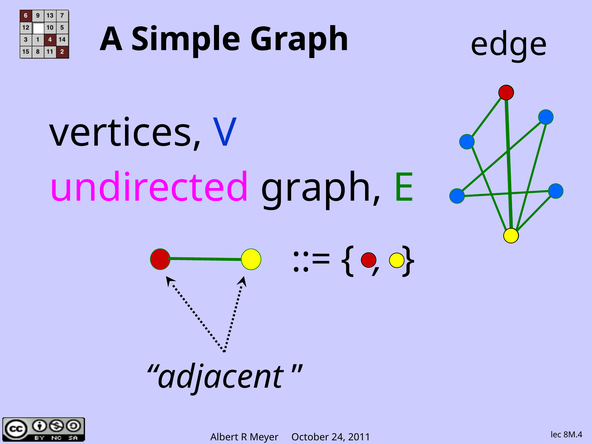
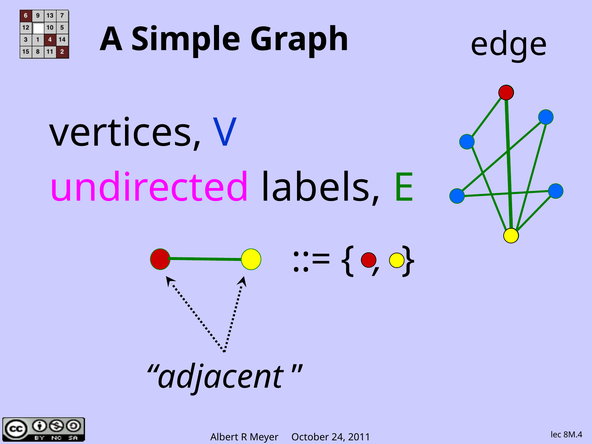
undirected graph: graph -> labels (321, 188)
